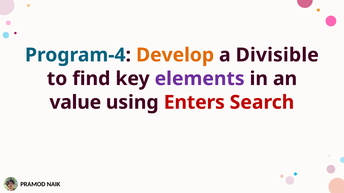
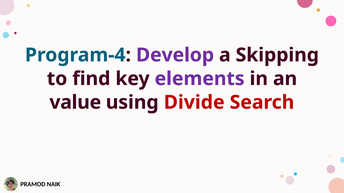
Develop colour: orange -> purple (175, 55)
Divisible: Divisible -> Skipping (277, 55)
Enters: Enters -> Divide (194, 103)
